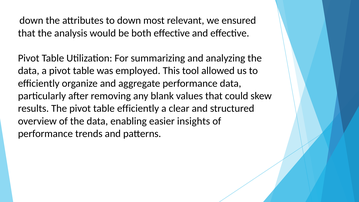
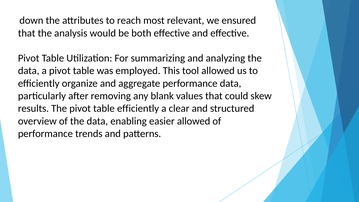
to down: down -> reach (129, 20)
easier insights: insights -> allowed (194, 121)
